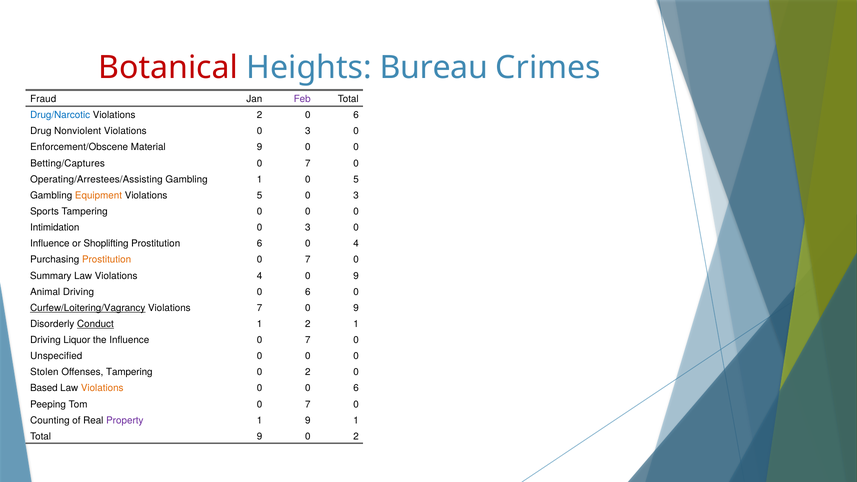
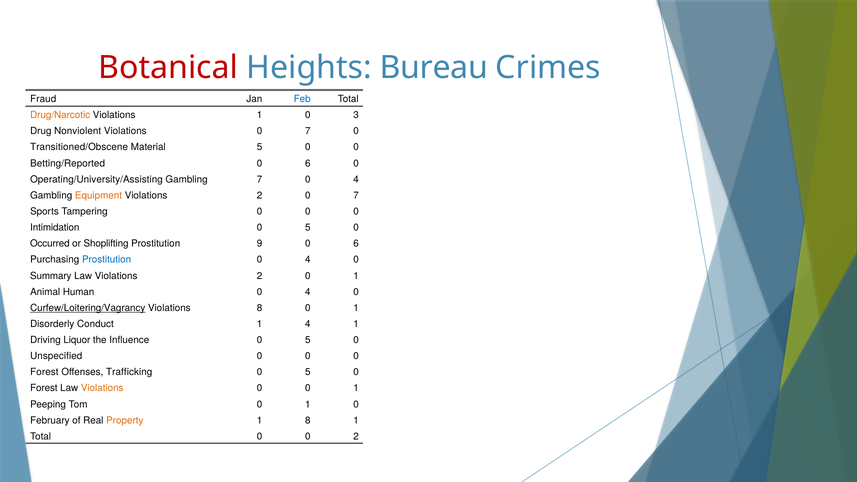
Feb colour: purple -> blue (302, 99)
Drug/Narcotic colour: blue -> orange (60, 115)
Violations 2: 2 -> 1 (260, 115)
6: 6 -> 3 (356, 115)
Violations 0 3: 3 -> 7 (308, 131)
Enforcement/Obscene: Enforcement/Obscene -> Transitioned/Obscene (79, 147)
Material 9: 9 -> 5 (260, 147)
Betting/Captures: Betting/Captures -> Betting/Reported (68, 163)
7: 7 -> 6 (308, 163)
Operating/Arrestees/Assisting: Operating/Arrestees/Assisting -> Operating/University/Assisting (96, 179)
Gambling 1: 1 -> 7 (260, 179)
5: 5 -> 4 (356, 179)
5: 5 -> 2 (260, 195)
3: 3 -> 7 (356, 195)
3: 3 -> 5 (308, 228)
Influence: Influence -> Occurred (50, 244)
Prostitution 6: 6 -> 9 (260, 244)
4: 4 -> 6 (356, 244)
Prostitution colour: orange -> blue (107, 260)
7: 7 -> 4 (308, 260)
Law Violations 4: 4 -> 2 (260, 276)
9: 9 -> 1 (356, 276)
Animal Driving: Driving -> Human (79, 292)
6: 6 -> 4 (308, 292)
Violations 7: 7 -> 8 (260, 308)
9: 9 -> 1 (356, 308)
Conduct underline: present -> none (95, 324)
1 2: 2 -> 4 (308, 324)
Influence 0 7: 7 -> 5 (308, 340)
Stolen: Stolen -> Forest (44, 372)
Offenses Tampering: Tampering -> Trafficking (129, 372)
2: 2 -> 5 (308, 372)
Based: Based -> Forest (44, 388)
0 0 6: 6 -> 1 (356, 388)
Tom 0 7: 7 -> 1 (308, 404)
Counting: Counting -> February (50, 420)
Property colour: purple -> orange (125, 420)
1 9: 9 -> 8 (308, 420)
Total 9: 9 -> 0 (260, 437)
